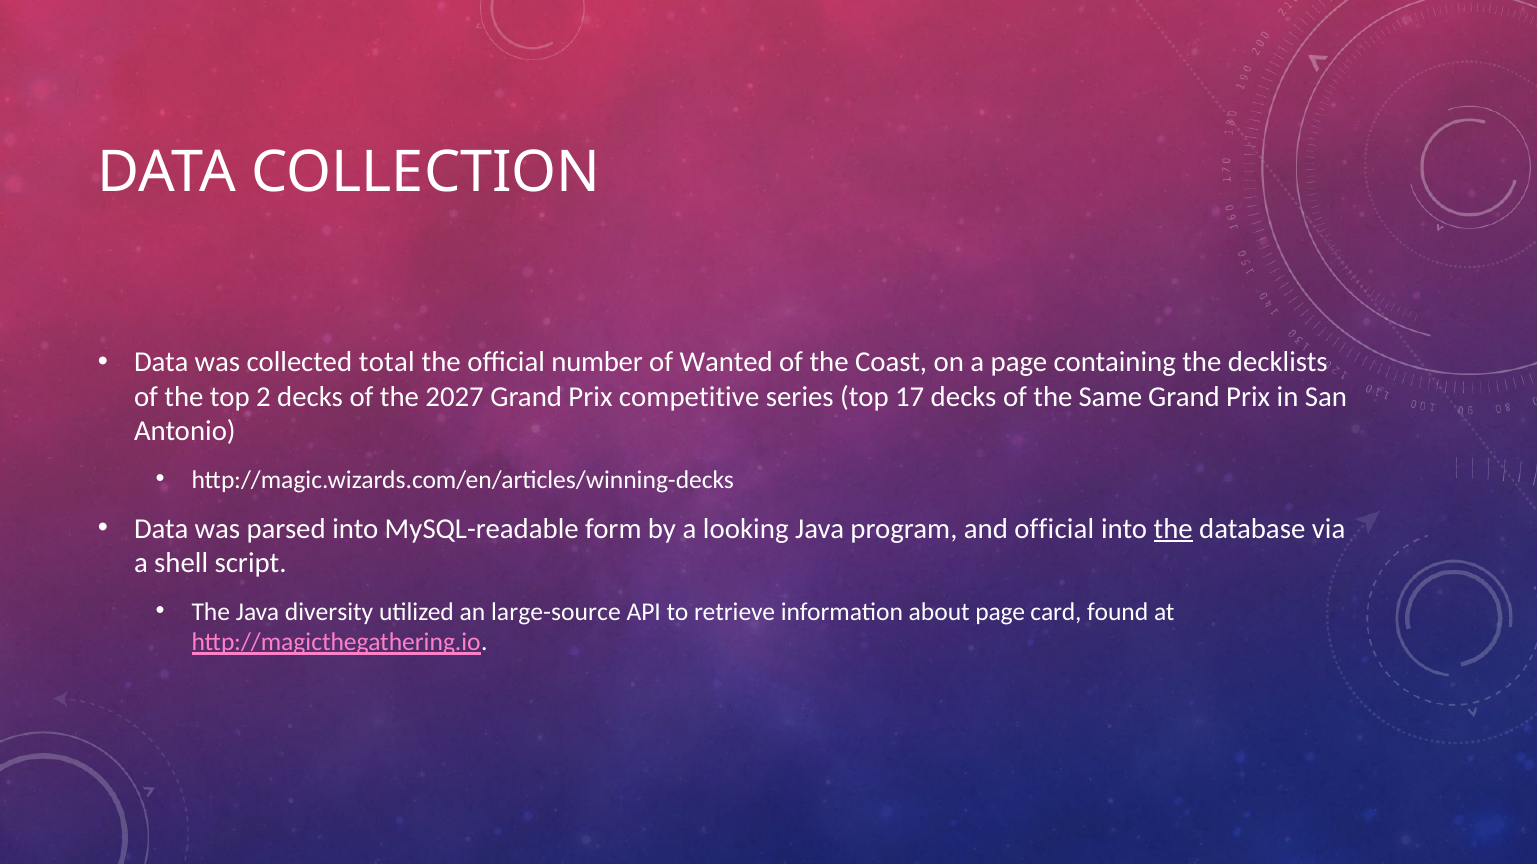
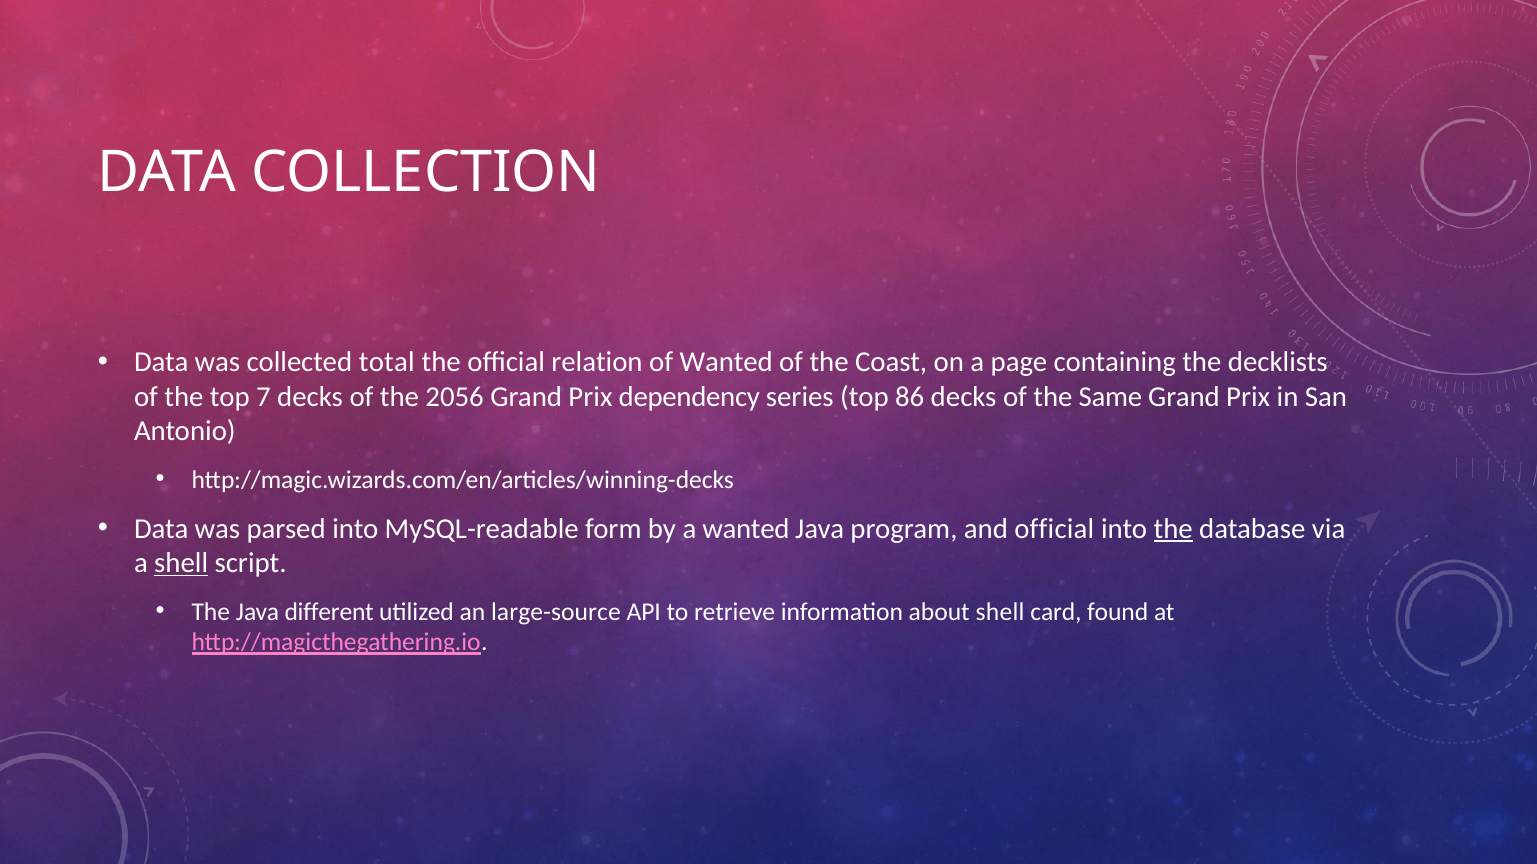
number: number -> relation (597, 362)
2: 2 -> 7 (263, 397)
2027: 2027 -> 2056 (455, 397)
competitive: competitive -> dependency (689, 397)
17: 17 -> 86 (910, 397)
a looking: looking -> wanted (746, 529)
shell underline: none -> present (181, 564)
diversity: diversity -> different (329, 612)
about page: page -> shell (1000, 612)
